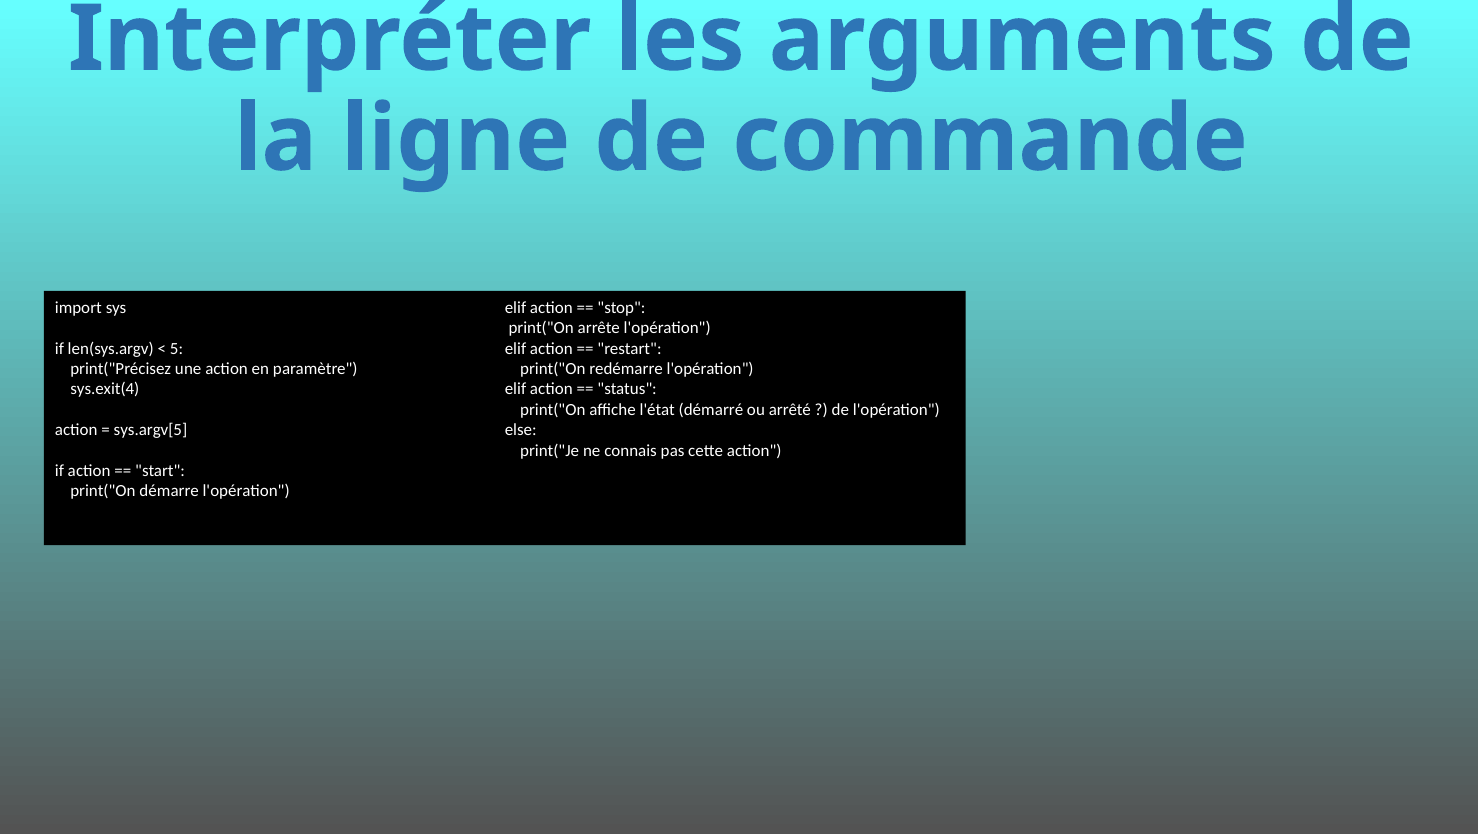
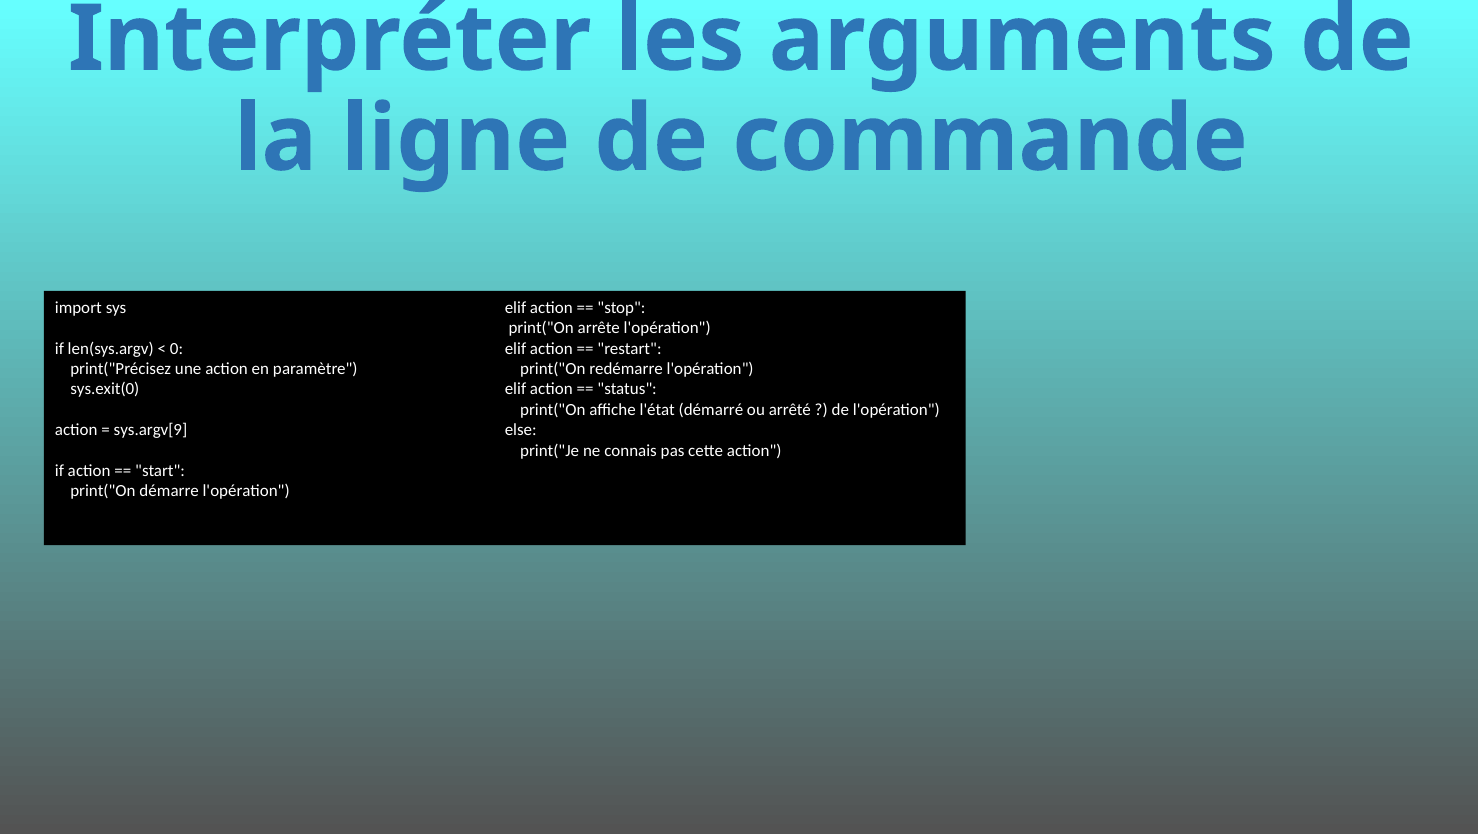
5: 5 -> 0 (177, 348)
sys.exit(4: sys.exit(4 -> sys.exit(0 (105, 389)
sys.argv[5: sys.argv[5 -> sys.argv[9 (150, 430)
